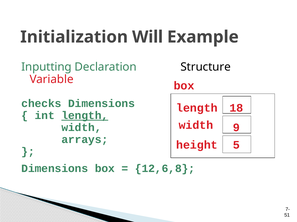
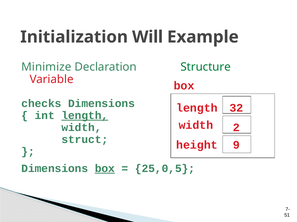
Inputting: Inputting -> Minimize (46, 67)
Structure colour: black -> green (206, 67)
18: 18 -> 32 (236, 108)
9: 9 -> 2 (236, 128)
arrays: arrays -> struct (85, 140)
5: 5 -> 9 (236, 145)
box underline: none -> present (105, 169)
12,6,8: 12,6,8 -> 25,0,5 (165, 169)
